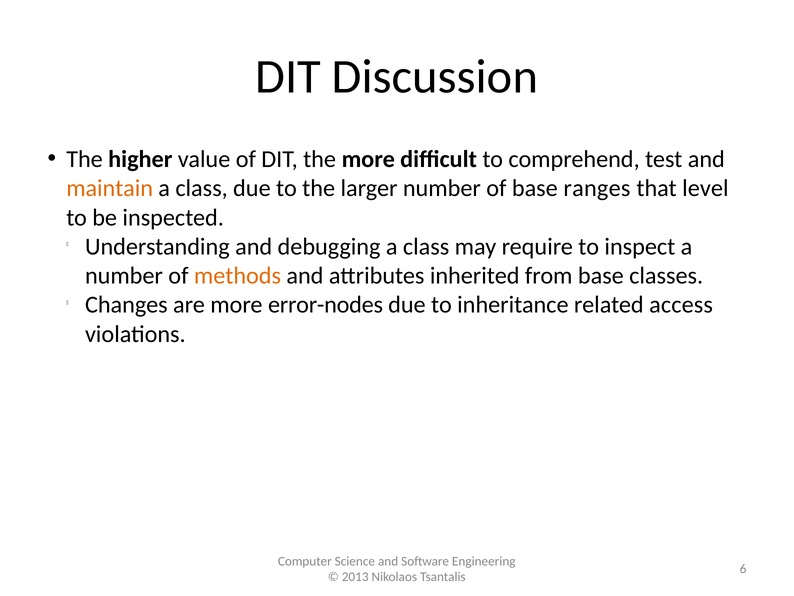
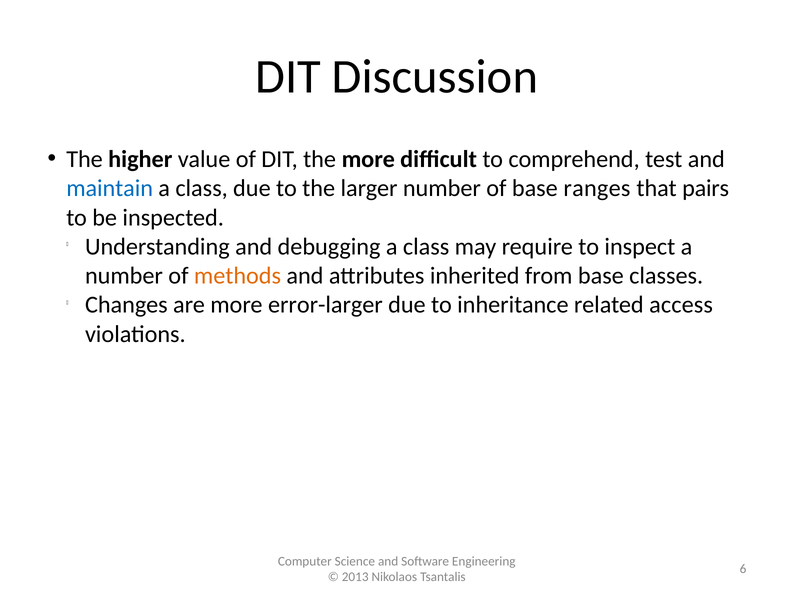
maintain colour: orange -> blue (110, 188)
level: level -> pairs (706, 188)
error-nodes: error-nodes -> error-larger (325, 305)
